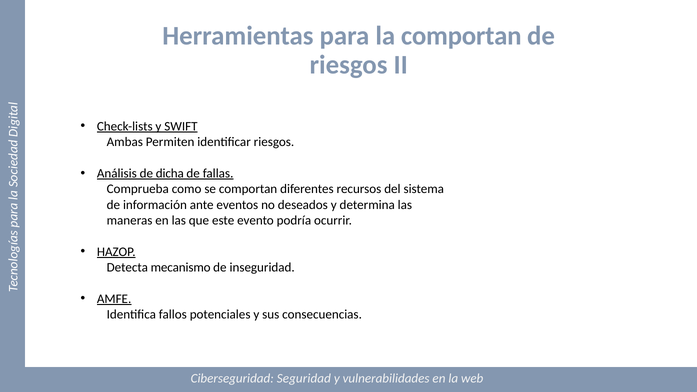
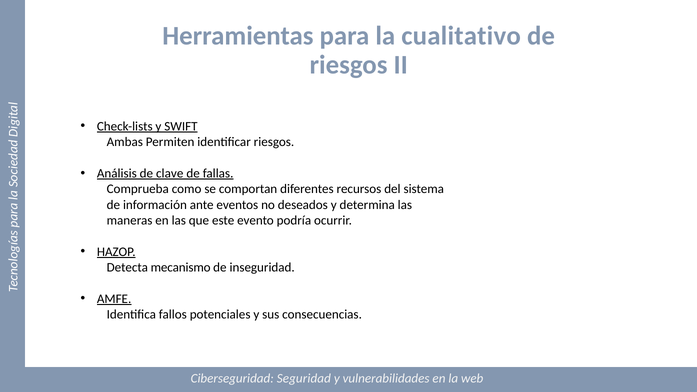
la comportan: comportan -> cualitativo (461, 36)
dicha: dicha -> clave (170, 173)
